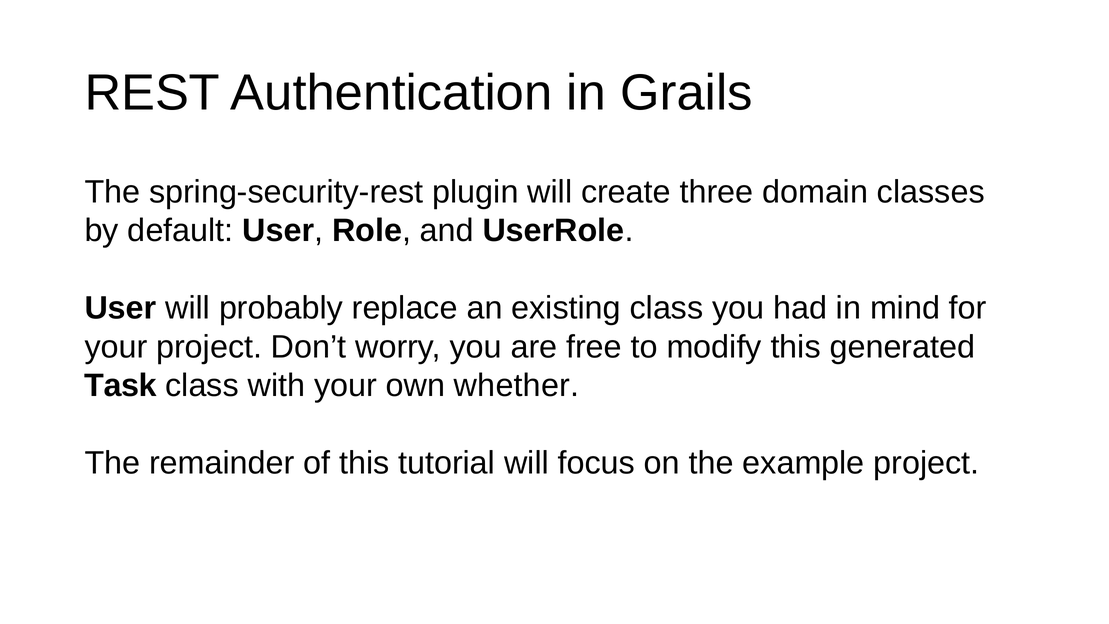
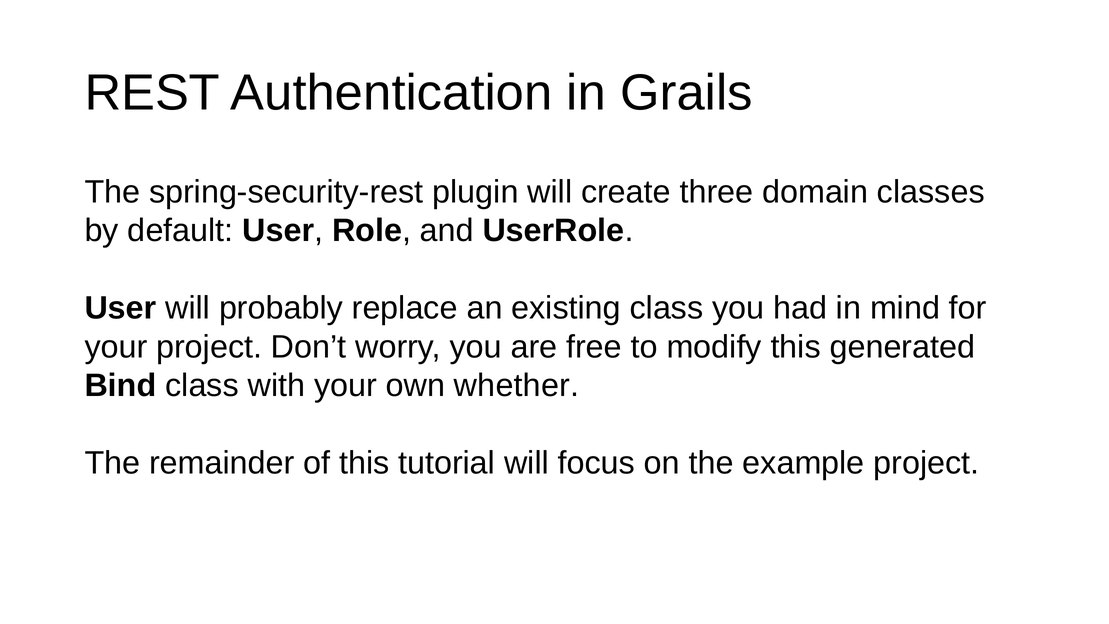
Task: Task -> Bind (120, 386)
